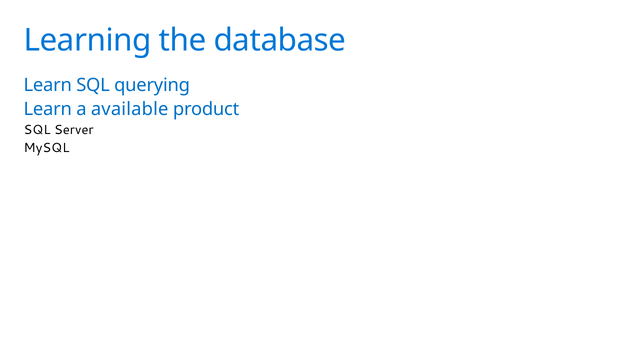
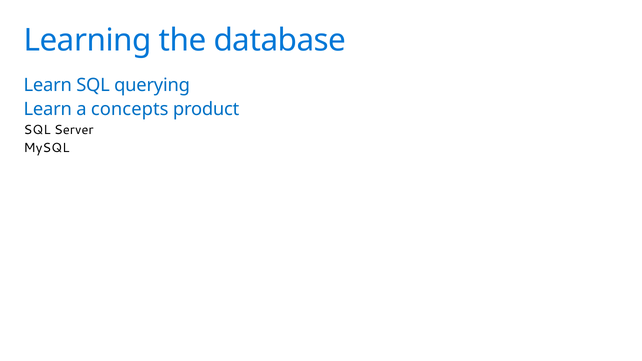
available: available -> concepts (130, 109)
